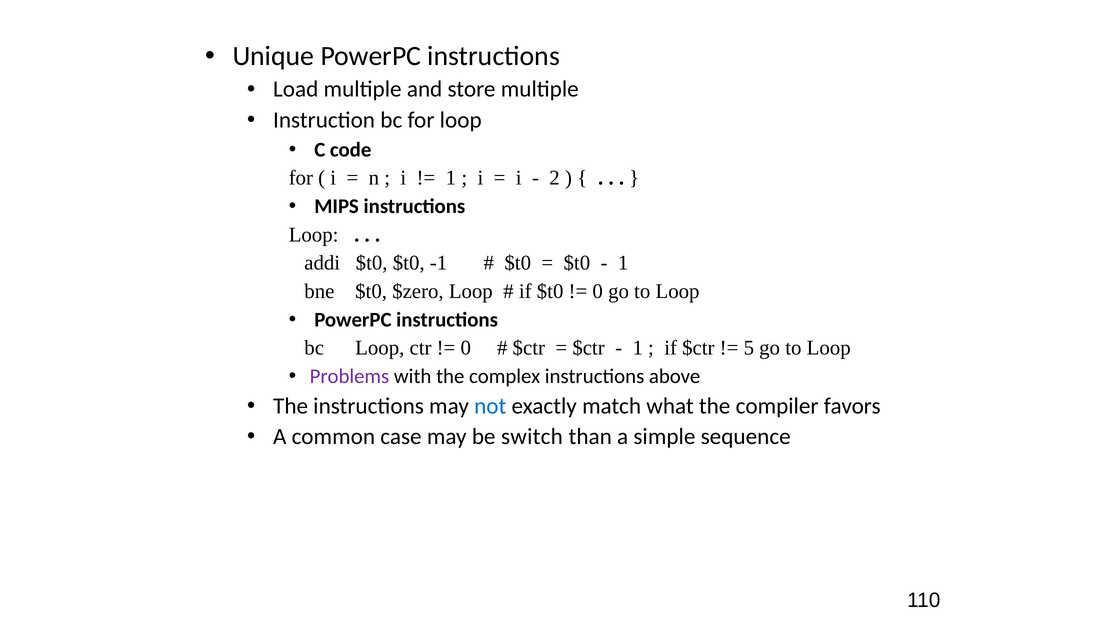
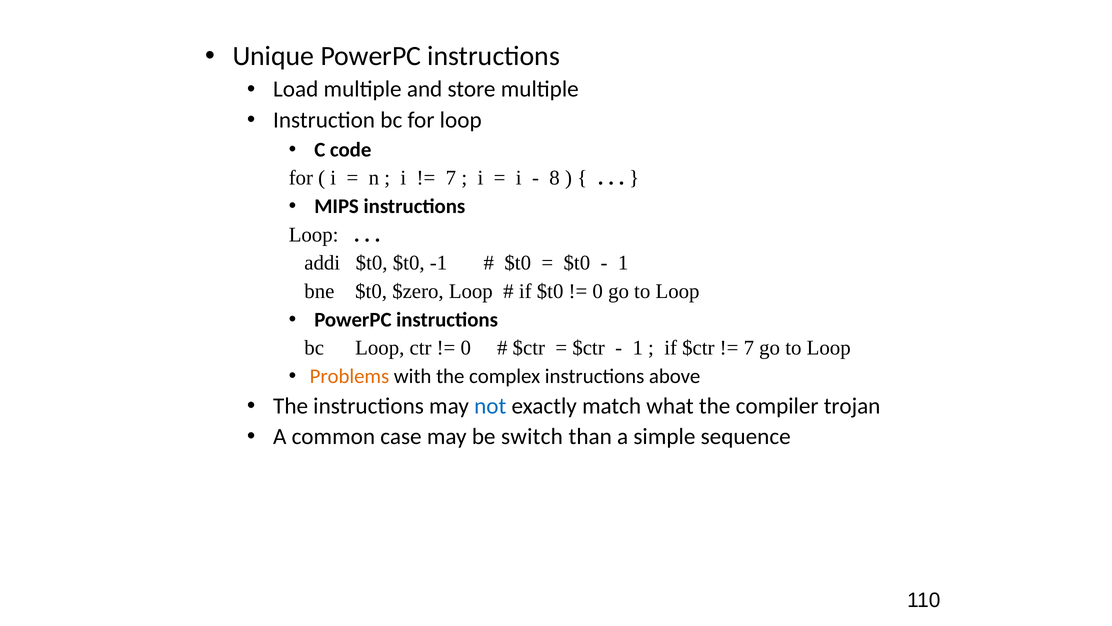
1: 1 -> 7 (451, 178)
2: 2 -> 8 (555, 178)
5: 5 -> 7 (749, 348)
Problems colour: purple -> orange (349, 376)
favors: favors -> trojan (852, 406)
